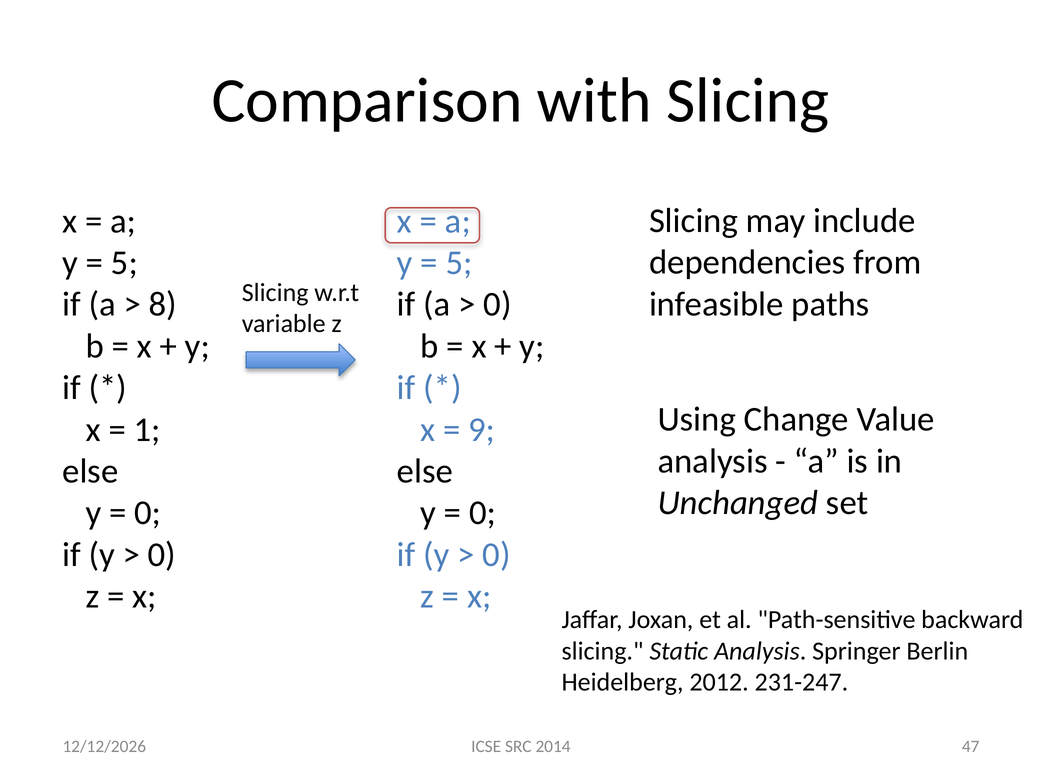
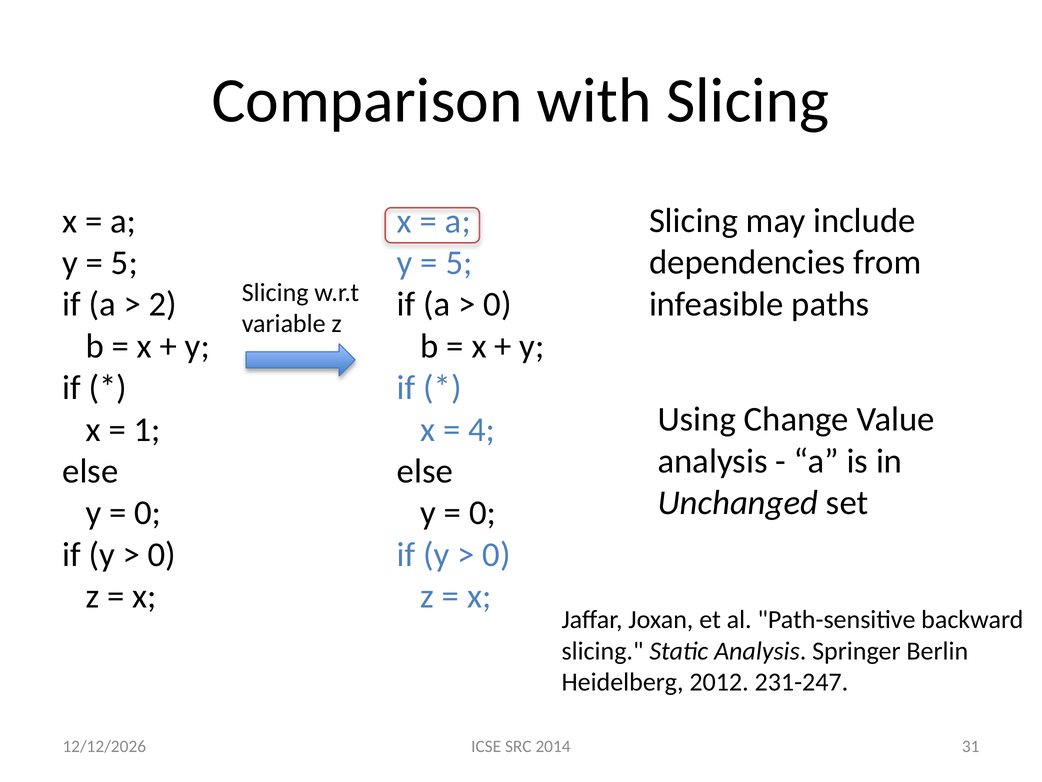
8: 8 -> 2 (163, 304)
9: 9 -> 4 (482, 429)
47: 47 -> 31 (971, 746)
